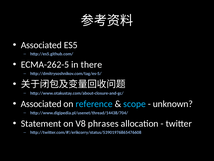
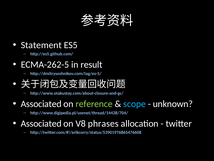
Associated: Associated -> Statement (41, 45)
there: there -> result (92, 64)
reference colour: light blue -> light green (94, 104)
Statement: Statement -> Associated (41, 123)
